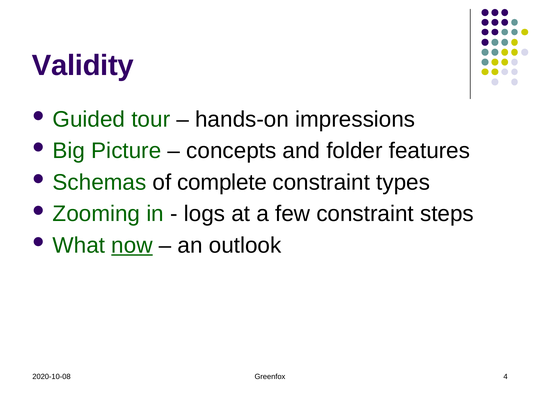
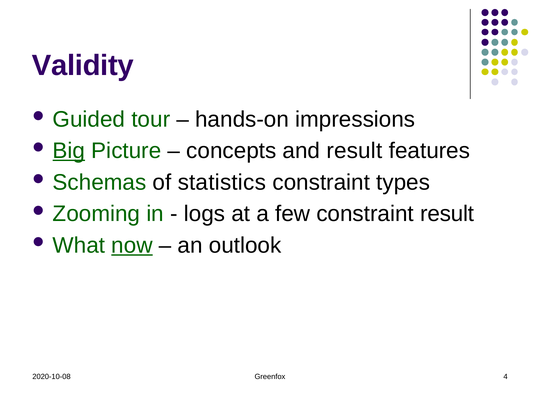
Big underline: none -> present (69, 151)
and folder: folder -> result (354, 151)
complete: complete -> statistics (222, 182)
constraint steps: steps -> result (447, 214)
